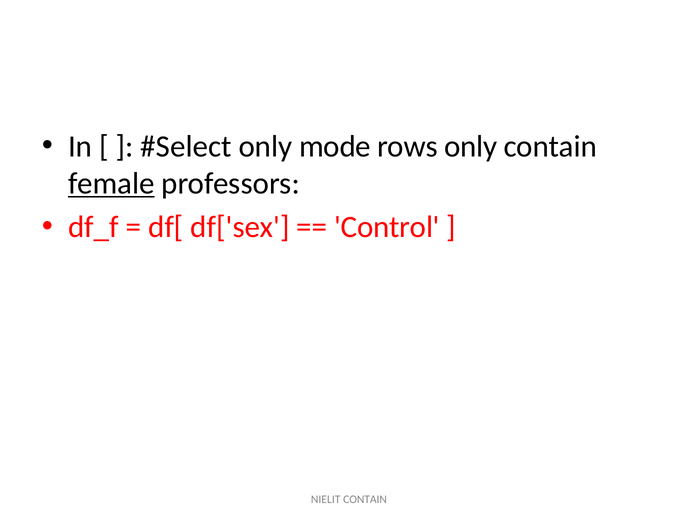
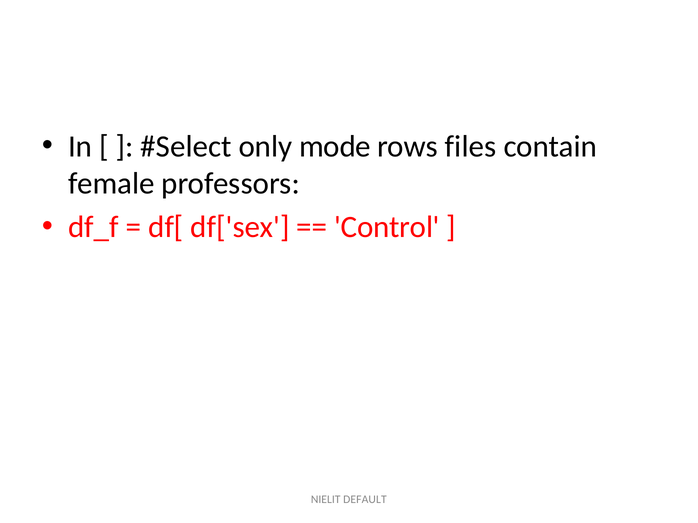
rows only: only -> files (471, 146)
female underline: present -> none (111, 184)
NIELIT CONTAIN: CONTAIN -> DEFAULT (365, 500)
